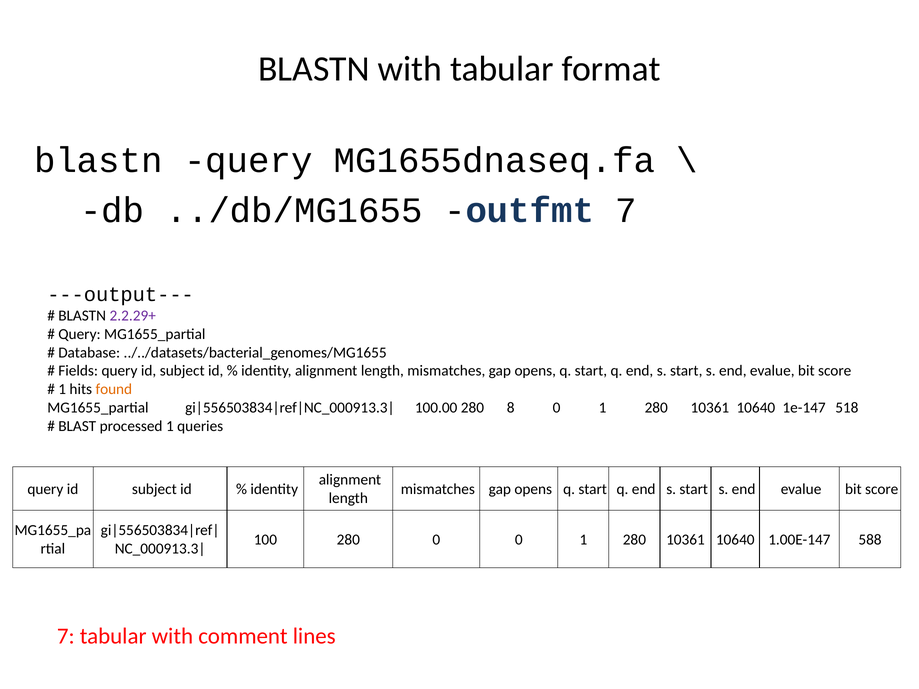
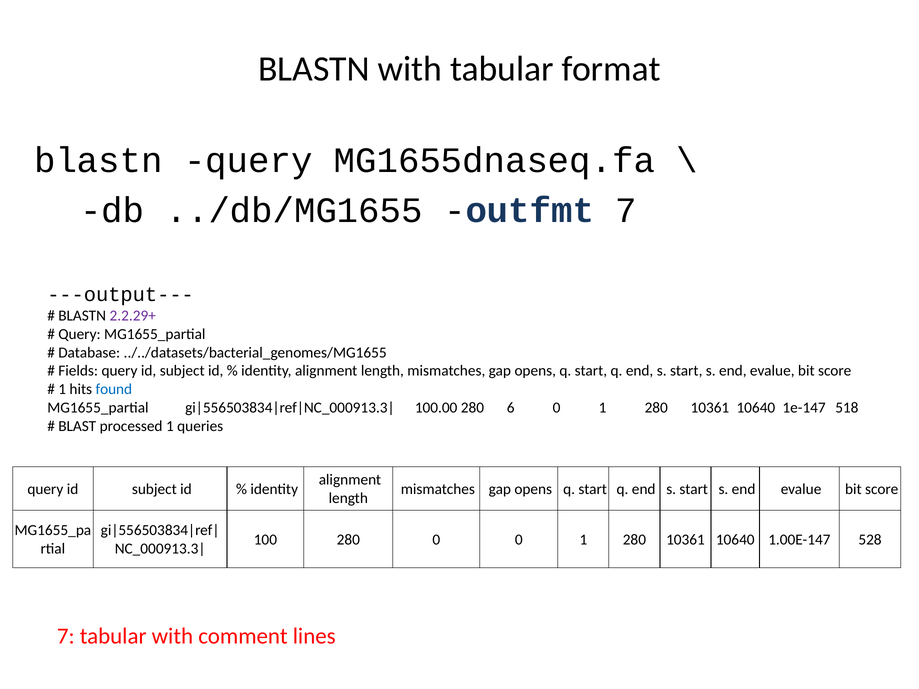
found colour: orange -> blue (114, 389)
8: 8 -> 6 (511, 408)
588: 588 -> 528 (870, 540)
